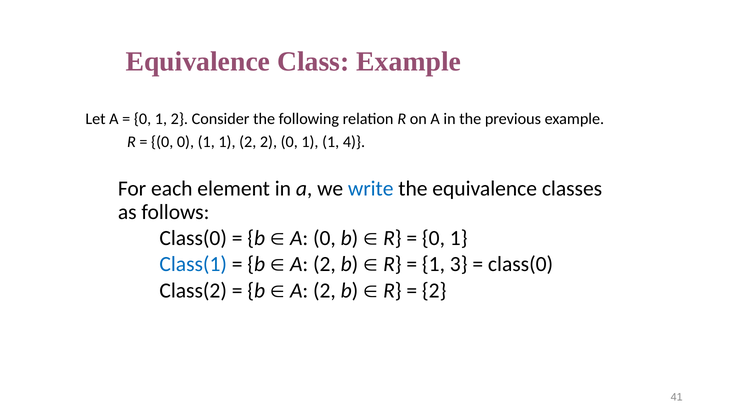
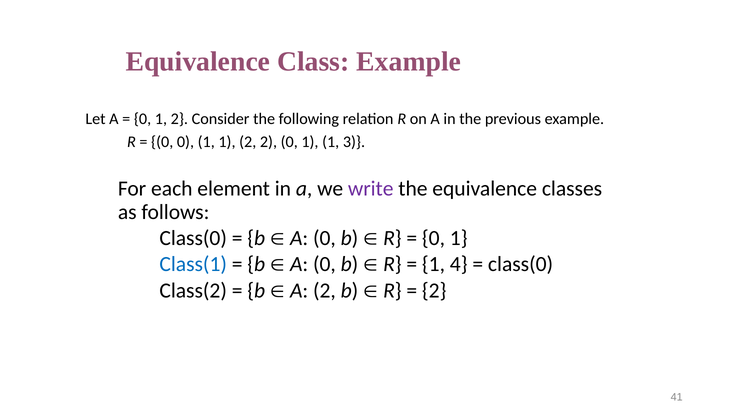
4: 4 -> 3 (354, 142)
write colour: blue -> purple (371, 188)
2: 2 -> 0 (324, 264)
3: 3 -> 4 (459, 264)
